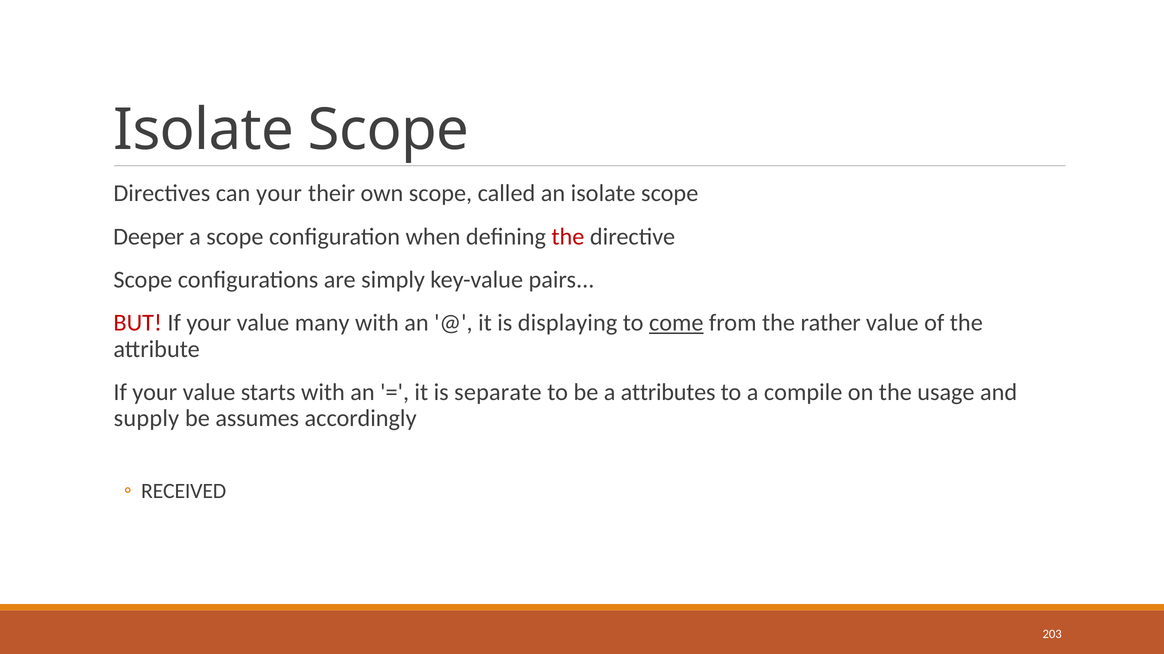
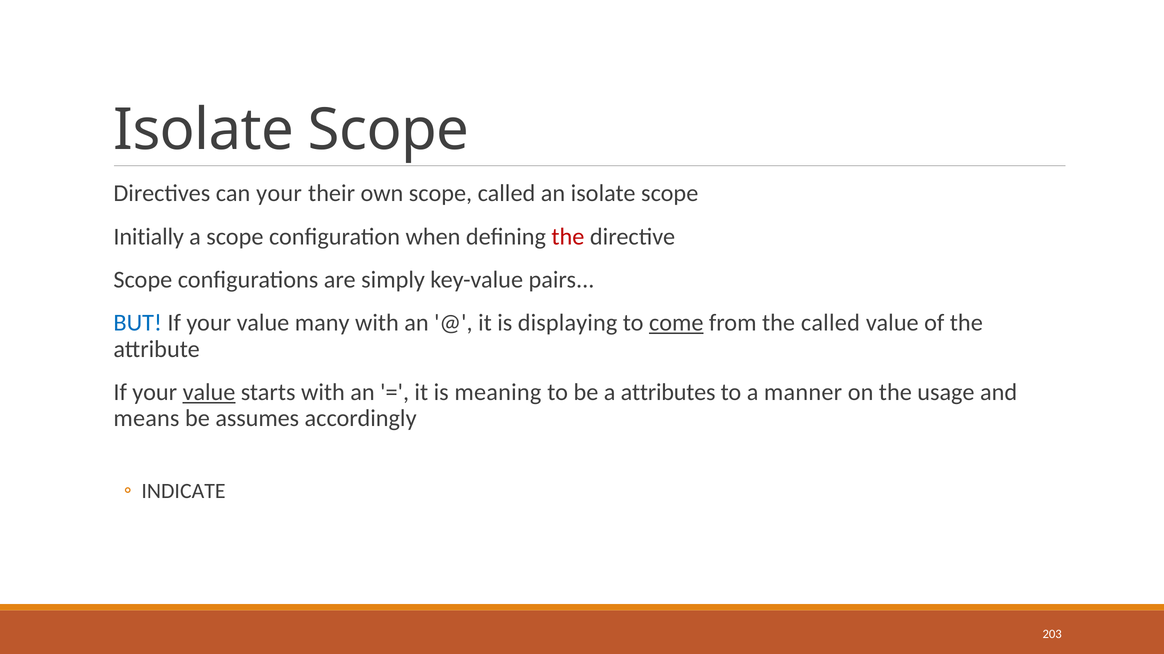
Deeper: Deeper -> Initially (149, 237)
BUT colour: red -> blue (138, 323)
the rather: rather -> called (830, 323)
value underline: none -> present (209, 393)
separate: separate -> meaning (498, 393)
compile: compile -> manner (803, 393)
supply: supply -> means (146, 419)
RECEIVED: RECEIVED -> INDICATE (184, 492)
